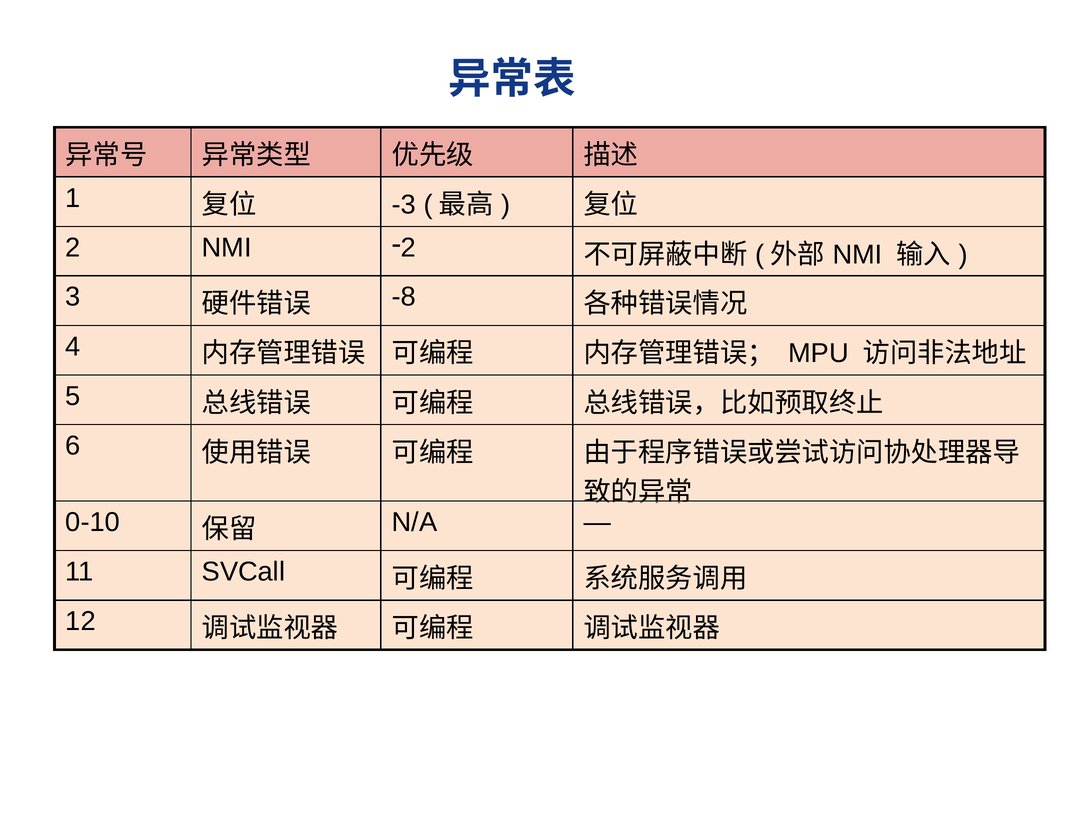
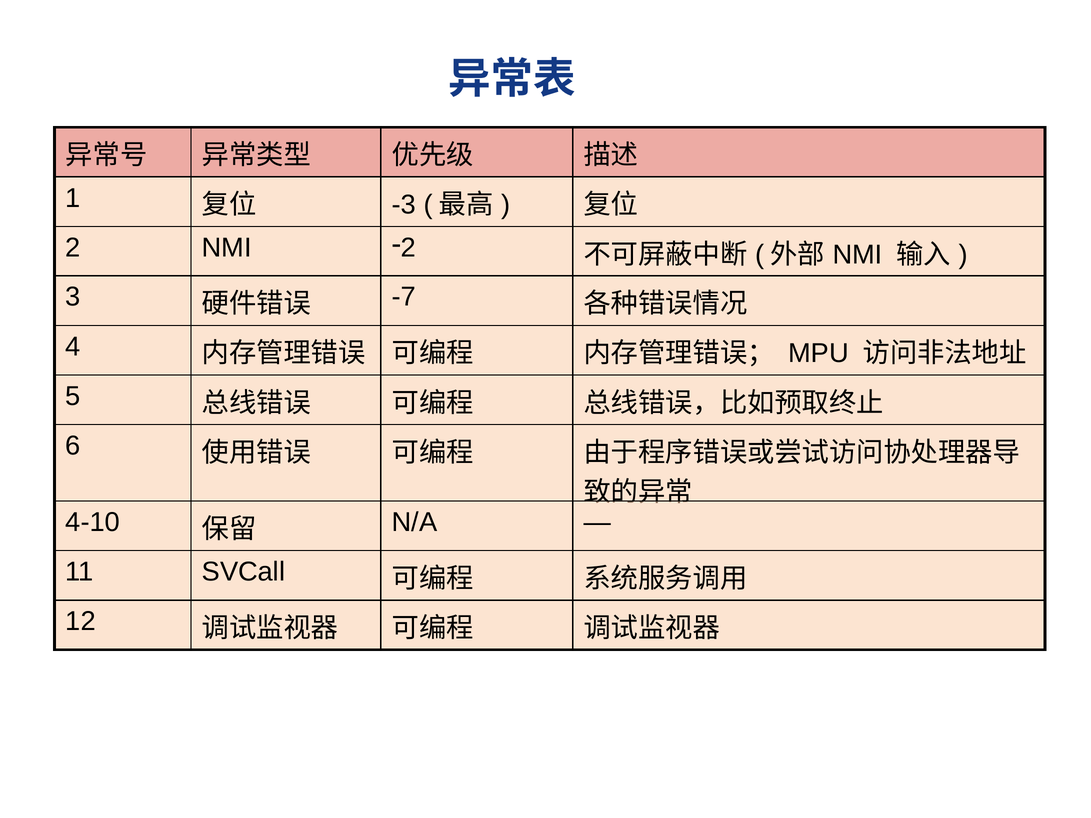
-8: -8 -> -7 (404, 297)
0-10: 0-10 -> 4-10 (93, 522)
